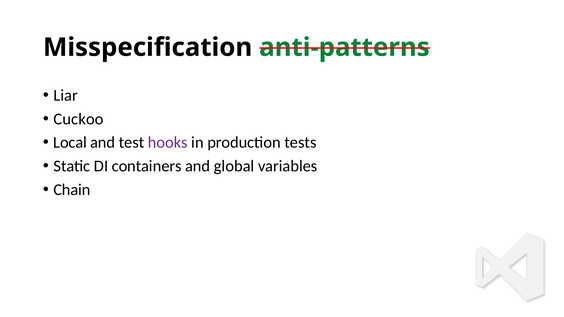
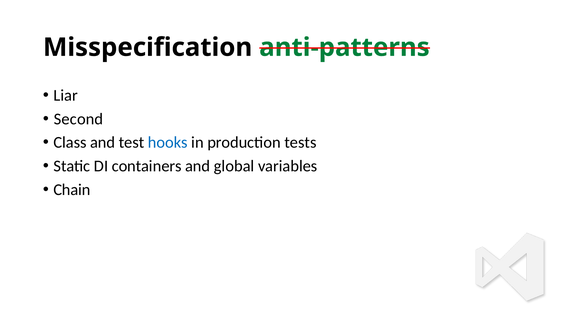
Cuckoo: Cuckoo -> Second (79, 119)
Local: Local -> Class (70, 143)
hooks colour: purple -> blue (168, 143)
